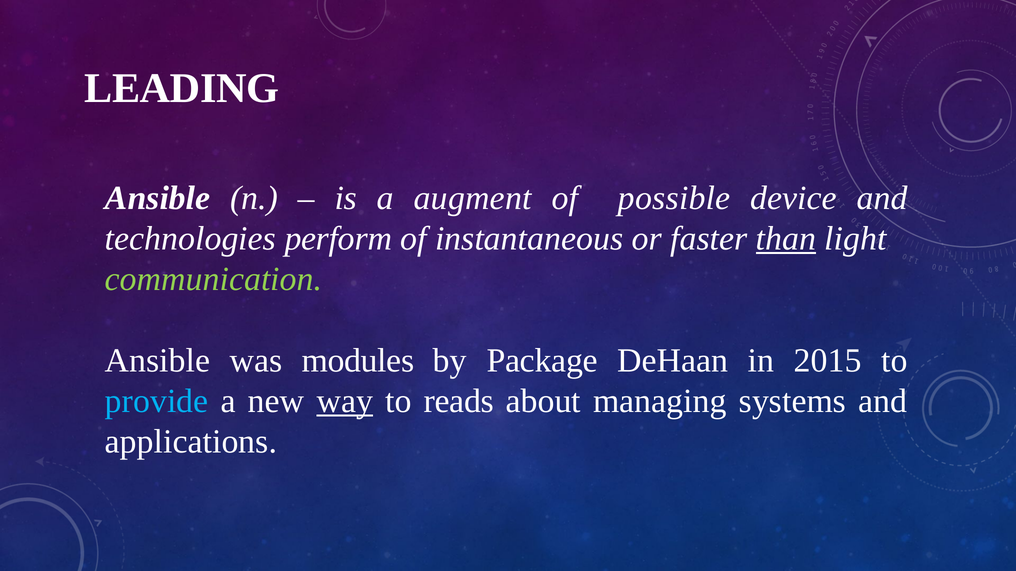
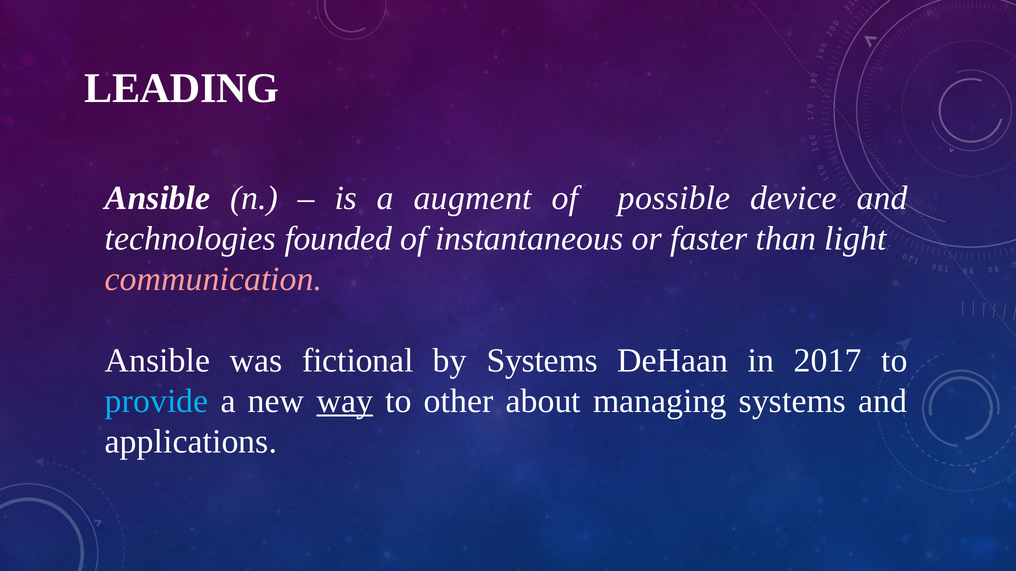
perform: perform -> founded (338, 239)
than underline: present -> none (786, 239)
communication colour: light green -> pink (214, 280)
modules: modules -> fictional (358, 361)
by Package: Package -> Systems (542, 361)
2015: 2015 -> 2017 (828, 361)
reads: reads -> other (459, 401)
